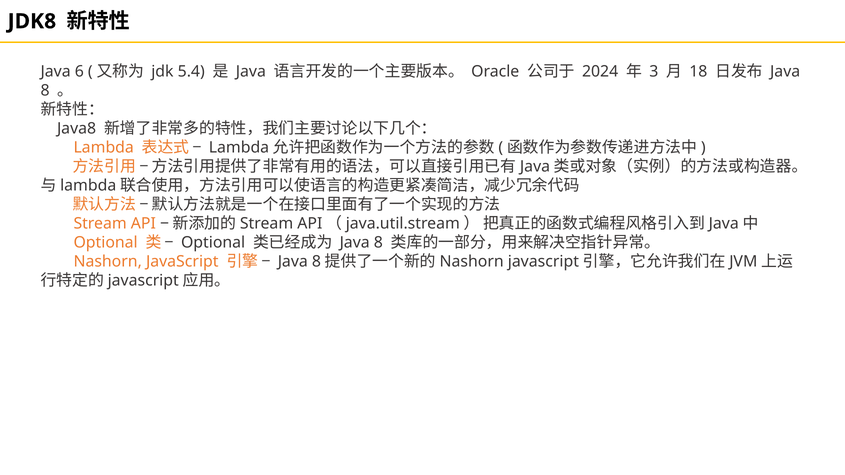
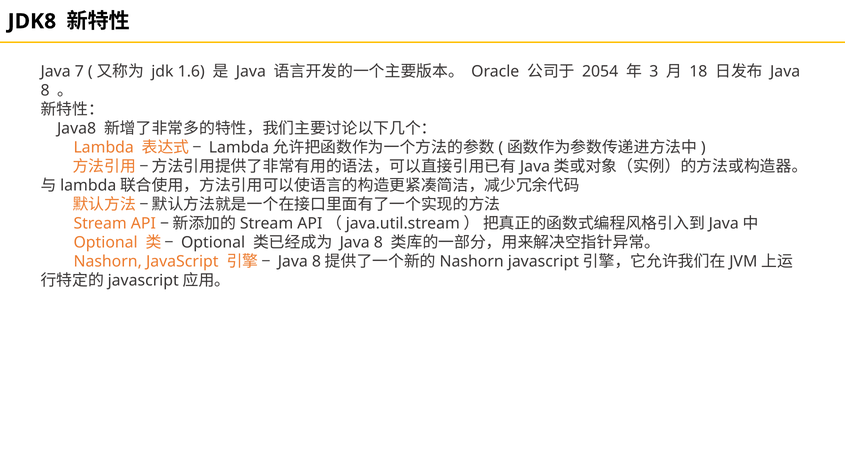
6: 6 -> 7 (79, 71)
5.4: 5.4 -> 1.6 (191, 71)
2024: 2024 -> 2054 (600, 71)
